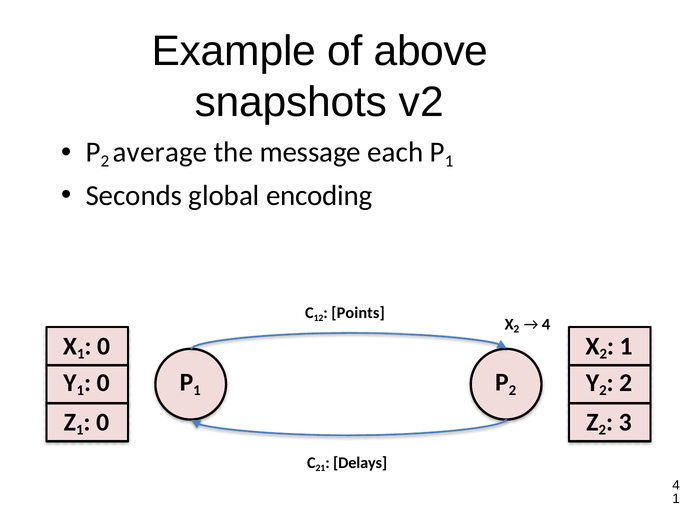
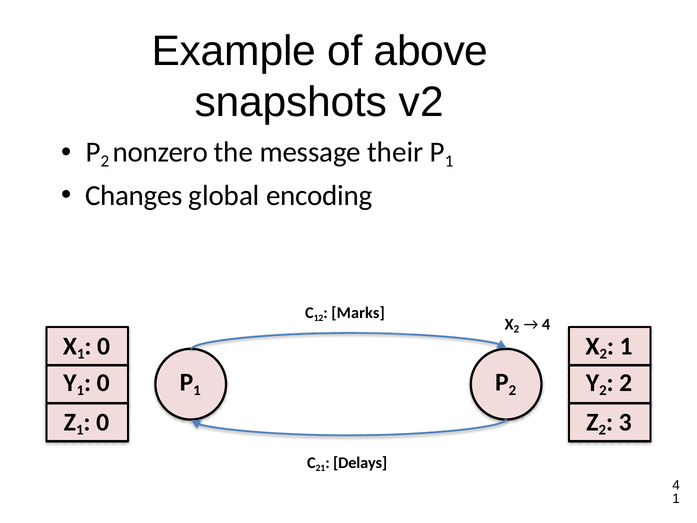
average: average -> nonzero (160, 152)
each: each -> their (395, 152)
Seconds: Seconds -> Changes (134, 195)
Points: Points -> Marks (358, 313)
